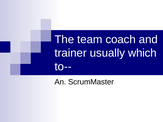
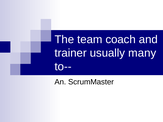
which: which -> many (142, 53)
